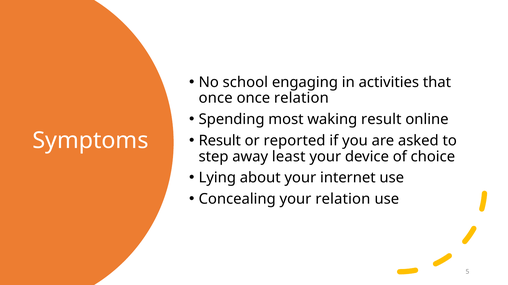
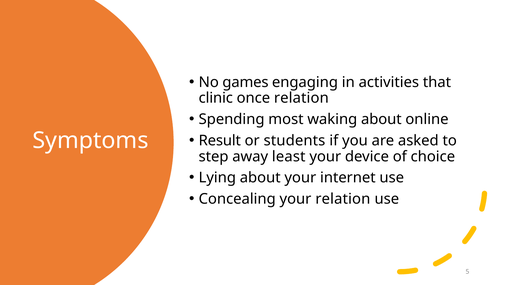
school: school -> games (245, 82)
once: once -> clinic (216, 98)
waking result: result -> about (381, 120)
reported: reported -> students (294, 141)
